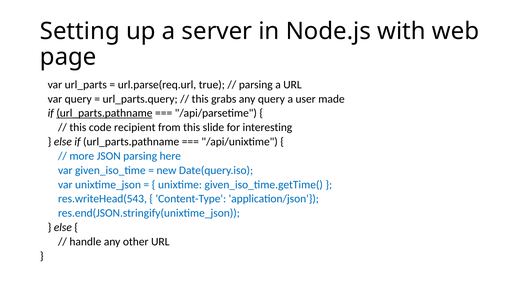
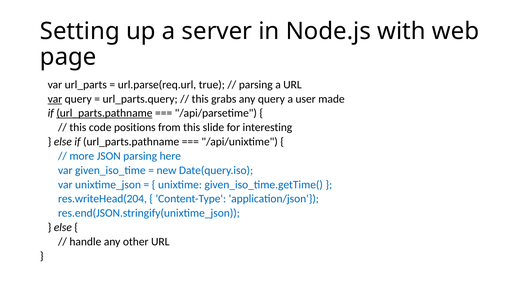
var underline: none -> present (55, 99)
recipient: recipient -> positions (135, 127)
res.writeHead(543: res.writeHead(543 -> res.writeHead(204 (102, 199)
